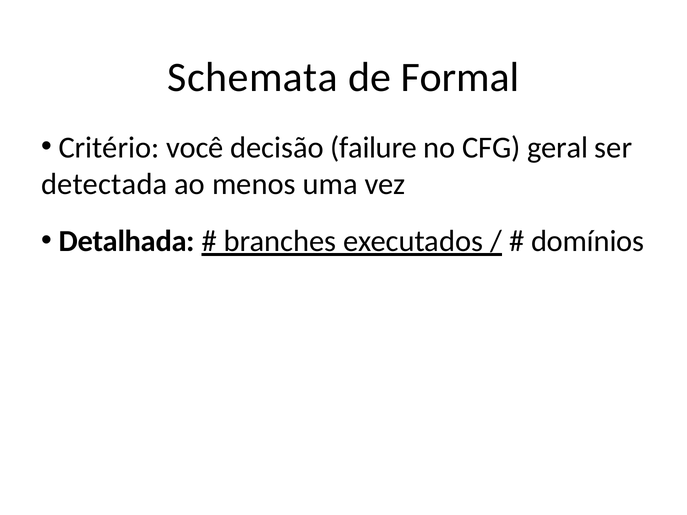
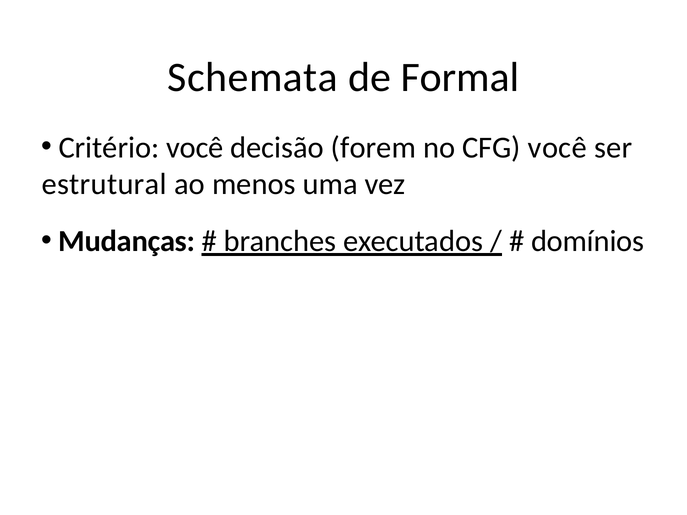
failure: failure -> forem (373, 148)
CFG geral: geral -> você (557, 148)
detectada: detectada -> estrutural (104, 184)
Detalhada: Detalhada -> Mudanças (127, 241)
